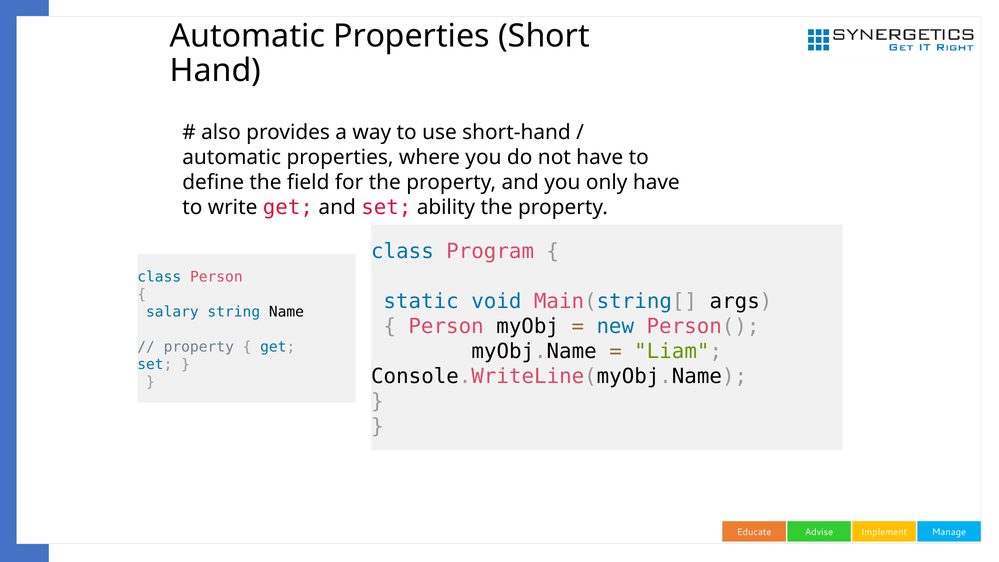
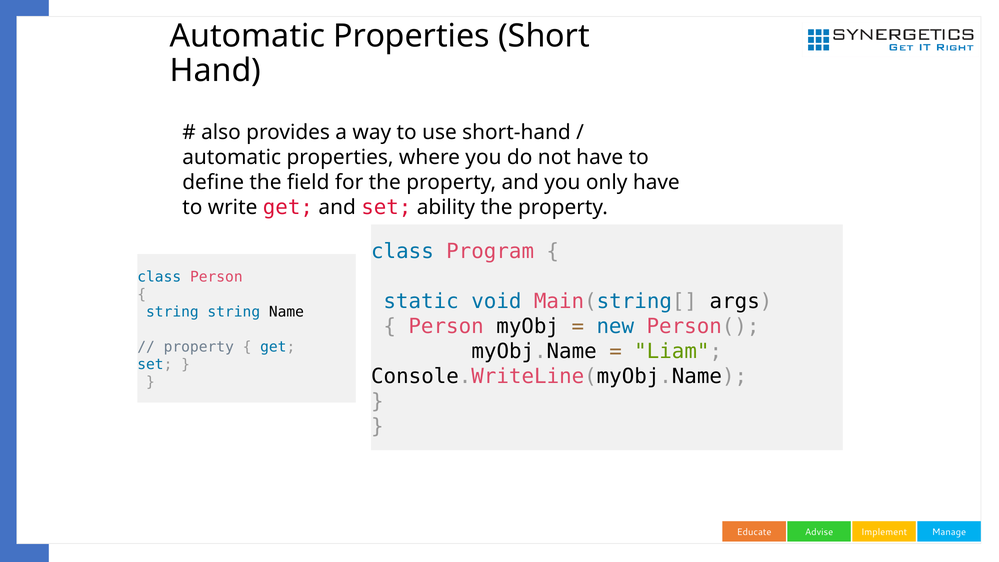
salary: salary -> string (172, 312)
